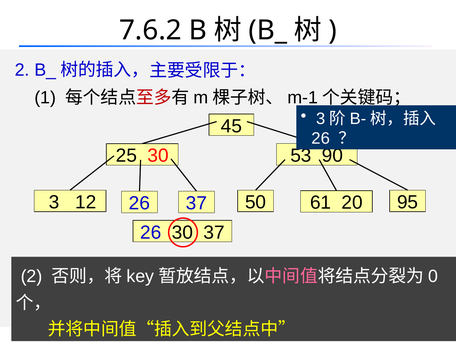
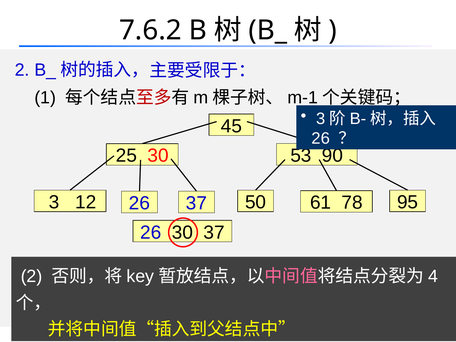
20: 20 -> 78 (352, 203)
0: 0 -> 4 (433, 276)
